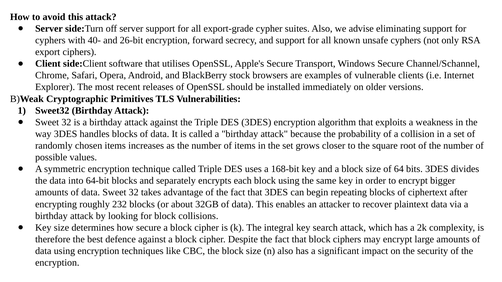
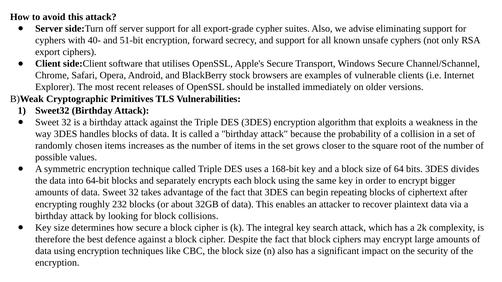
26-bit: 26-bit -> 51-bit (131, 40)
